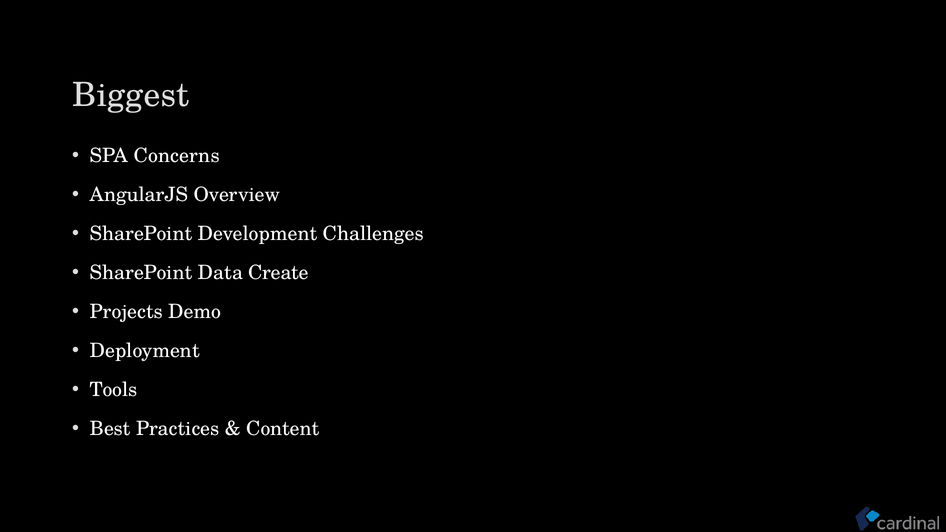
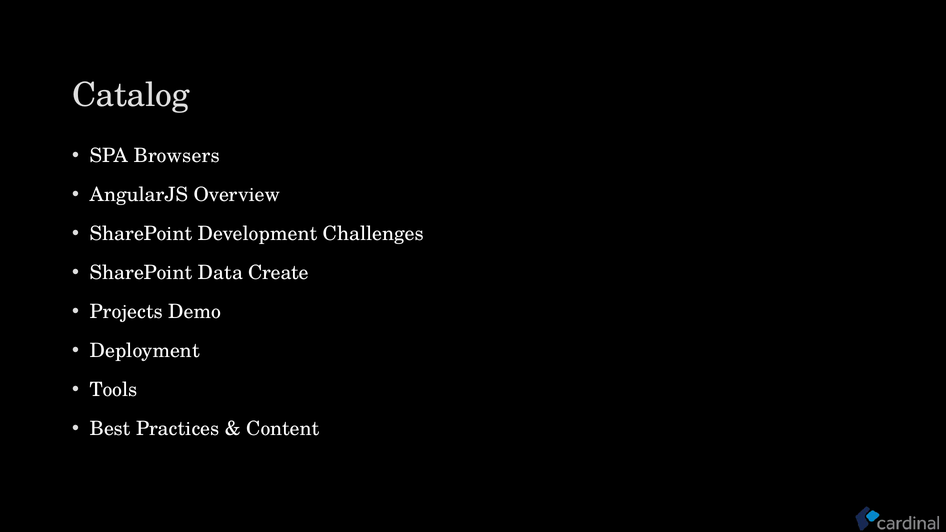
Biggest: Biggest -> Catalog (131, 95)
Concerns: Concerns -> Browsers (177, 156)
